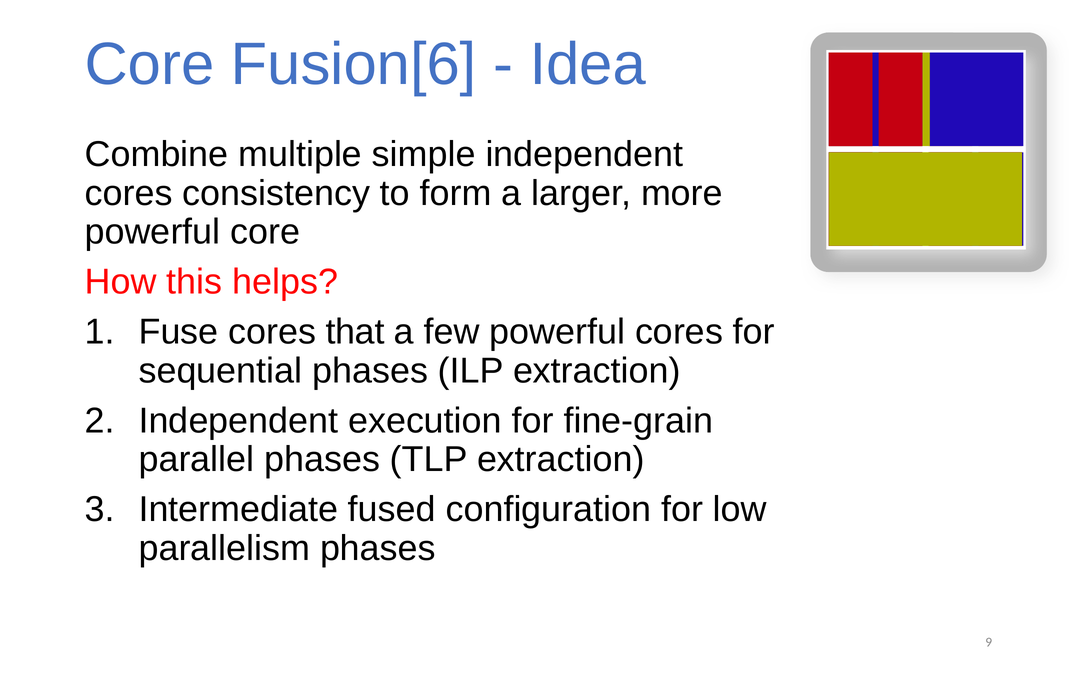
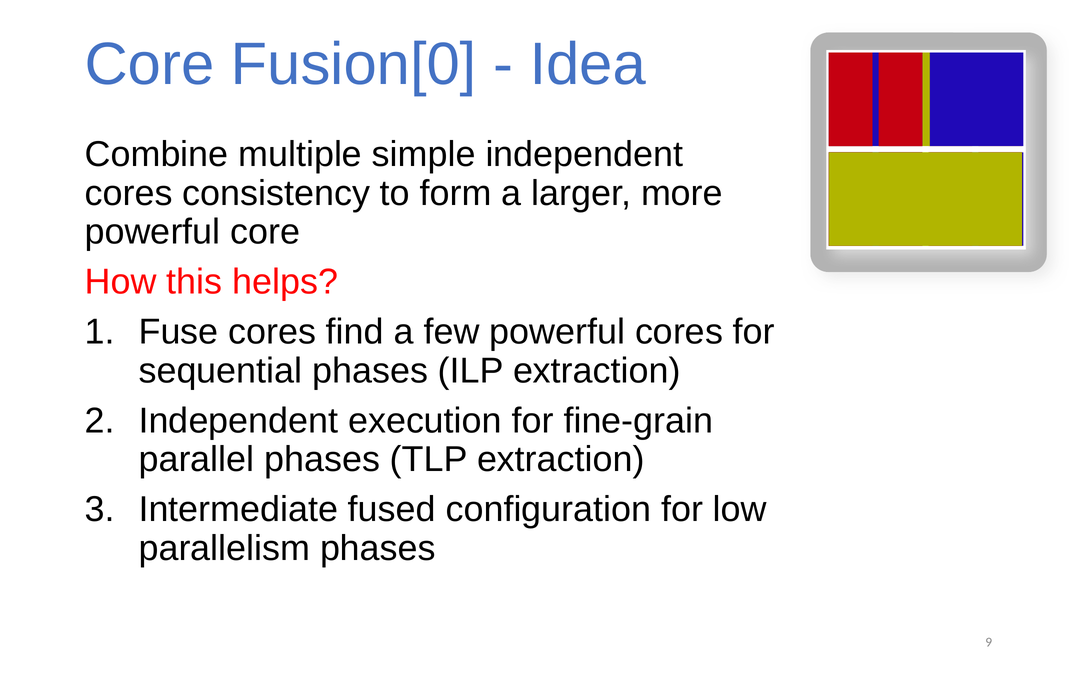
Fusion[6: Fusion[6 -> Fusion[0 (354, 65)
that: that -> find (355, 332)
